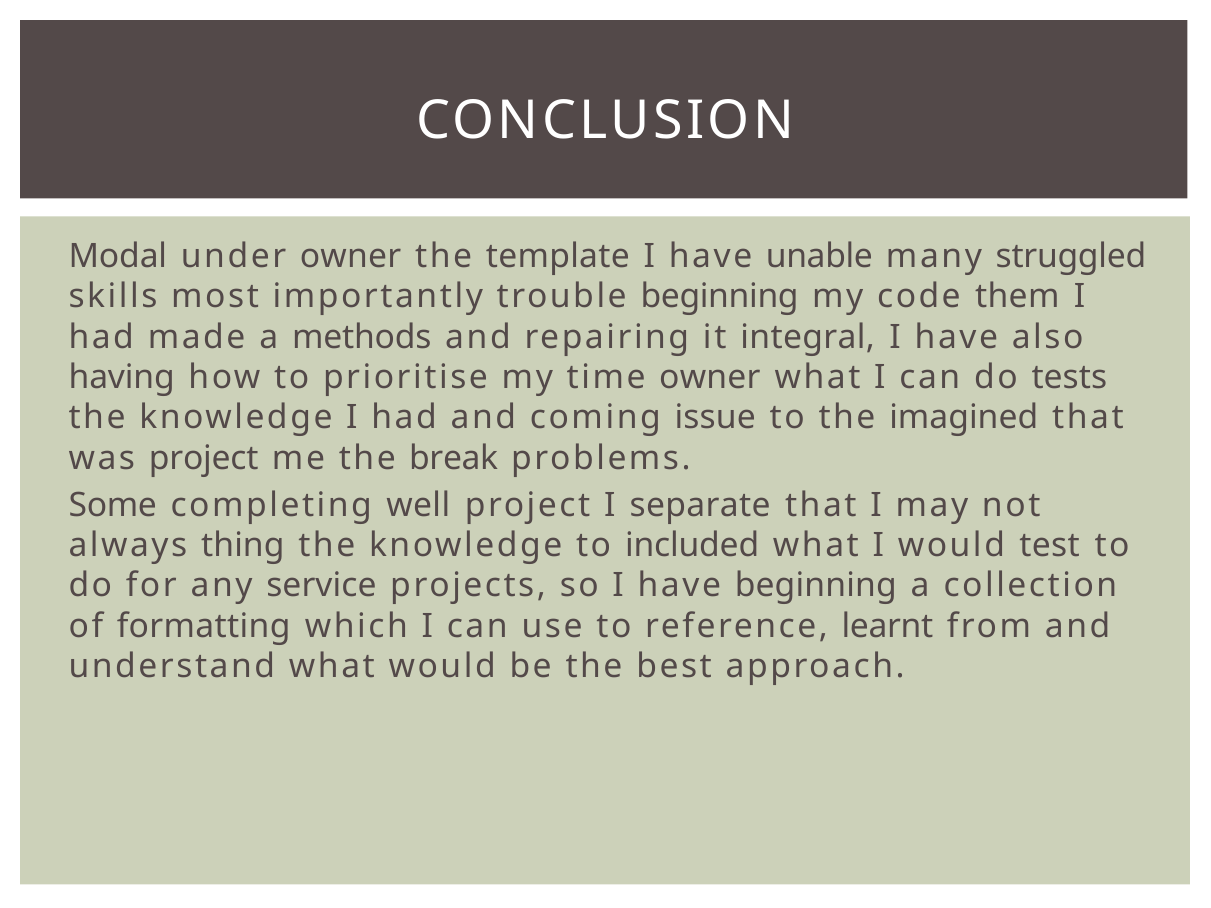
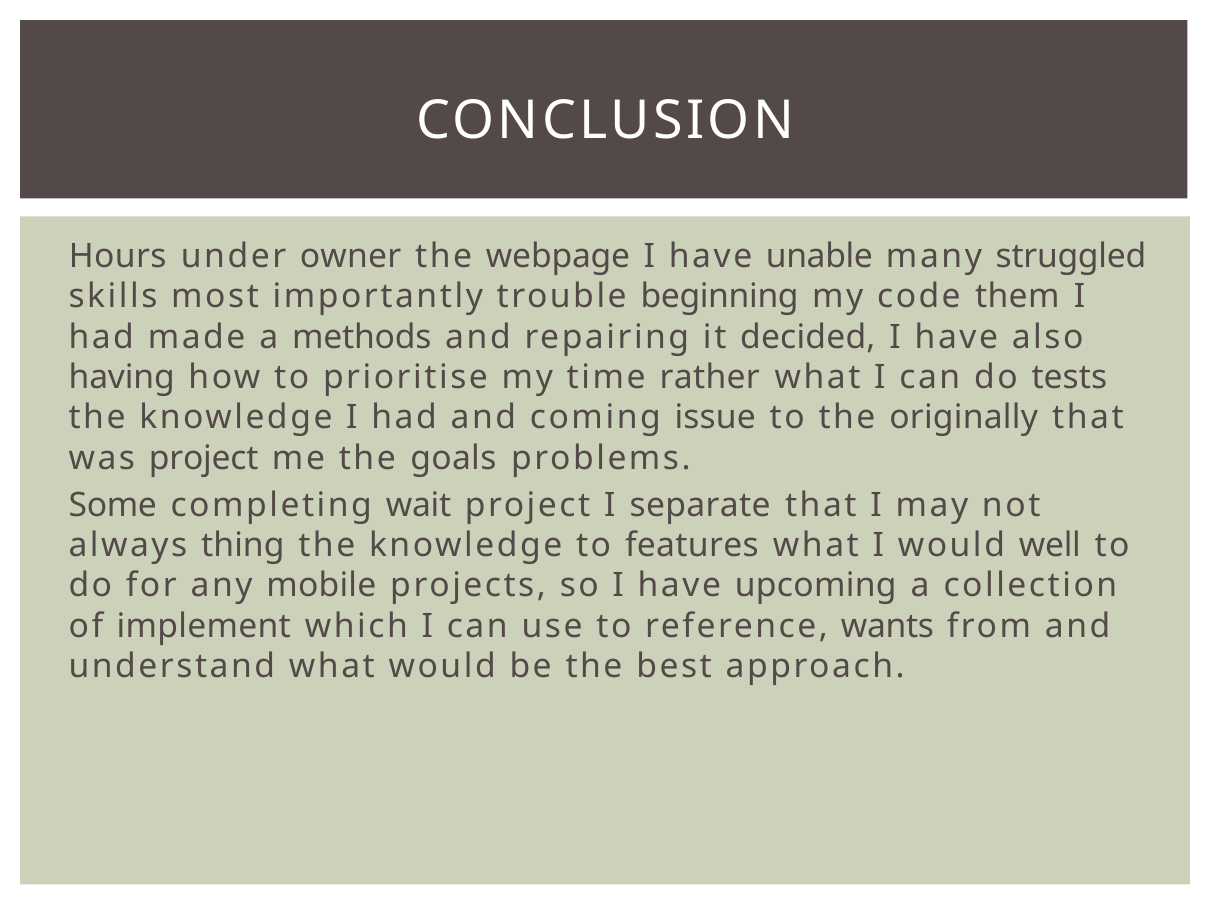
Modal: Modal -> Hours (118, 256)
template: template -> webpage (558, 256)
integral: integral -> decided (808, 337)
time owner: owner -> rather (710, 377)
imagined: imagined -> originally (964, 418)
break: break -> goals (453, 458)
well: well -> wait (419, 505)
included: included -> features (692, 546)
test: test -> well (1050, 546)
service: service -> mobile (321, 586)
have beginning: beginning -> upcoming (816, 586)
formatting: formatting -> implement (204, 626)
learnt: learnt -> wants (887, 626)
